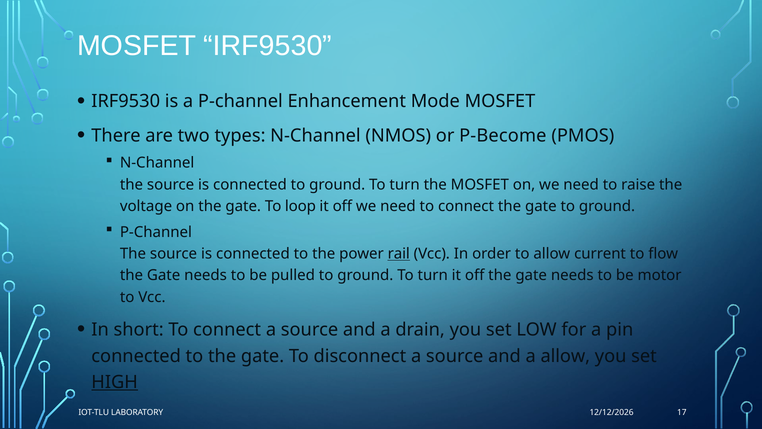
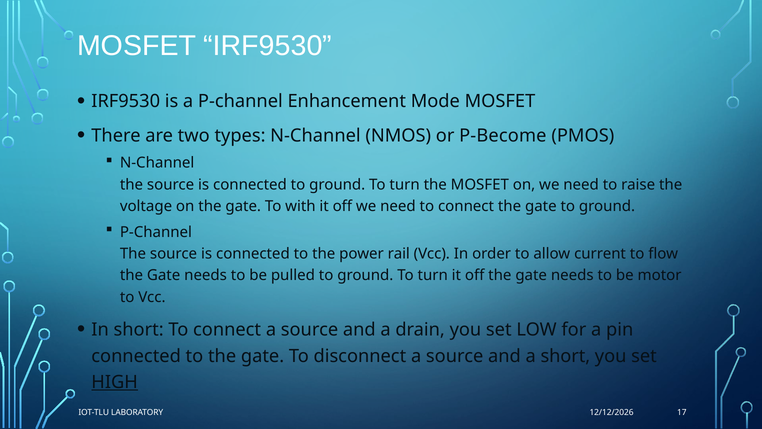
loop: loop -> with (300, 206)
rail underline: present -> none (399, 254)
a allow: allow -> short (565, 356)
